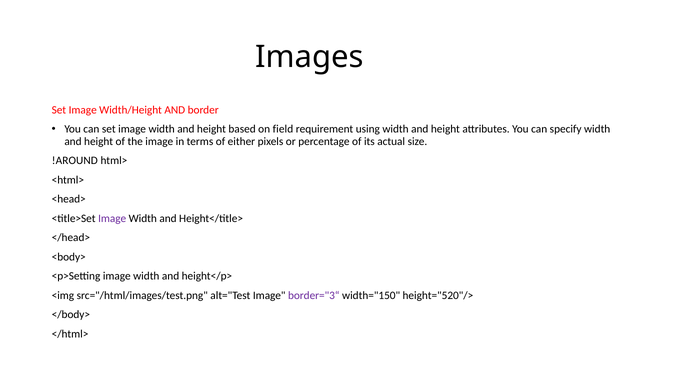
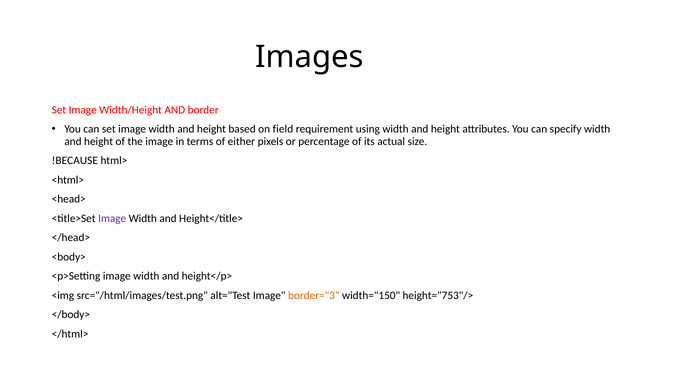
!AROUND: !AROUND -> !BECAUSE (75, 161)
border="3“ colour: purple -> orange (314, 296)
height="520"/>: height="520"/> -> height="753"/> (438, 296)
